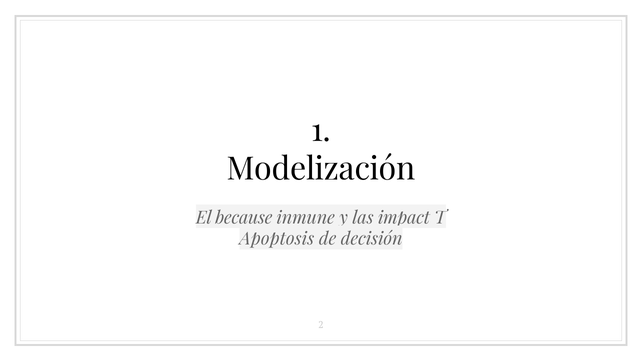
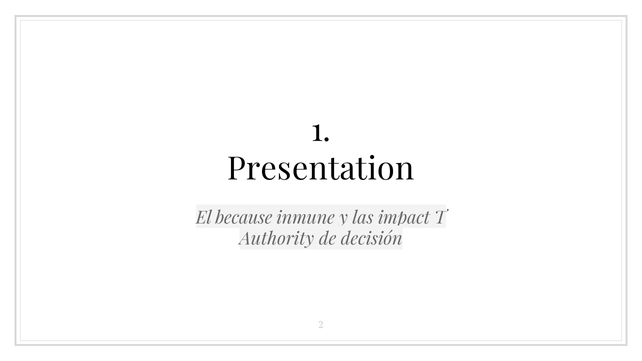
Modelización: Modelización -> Presentation (321, 169)
Apoptosis: Apoptosis -> Authority (277, 239)
